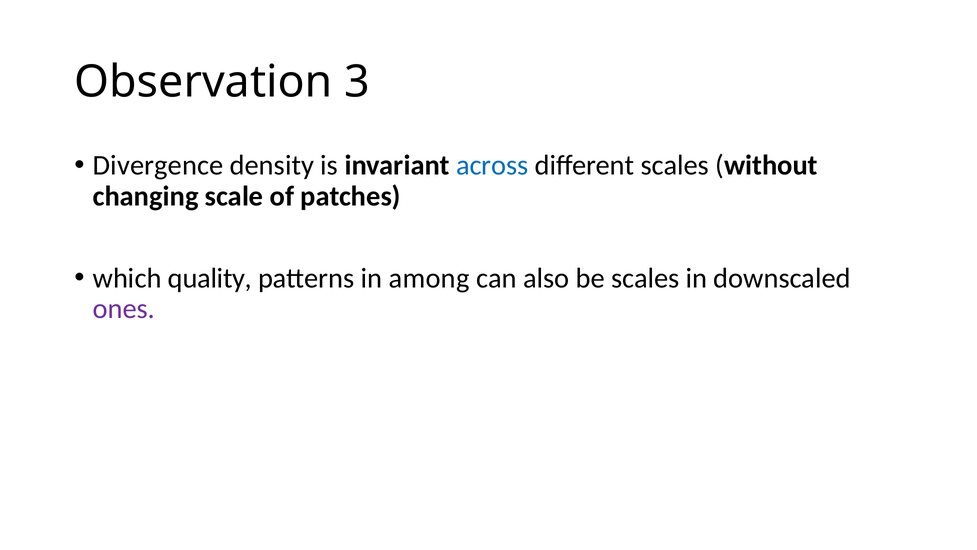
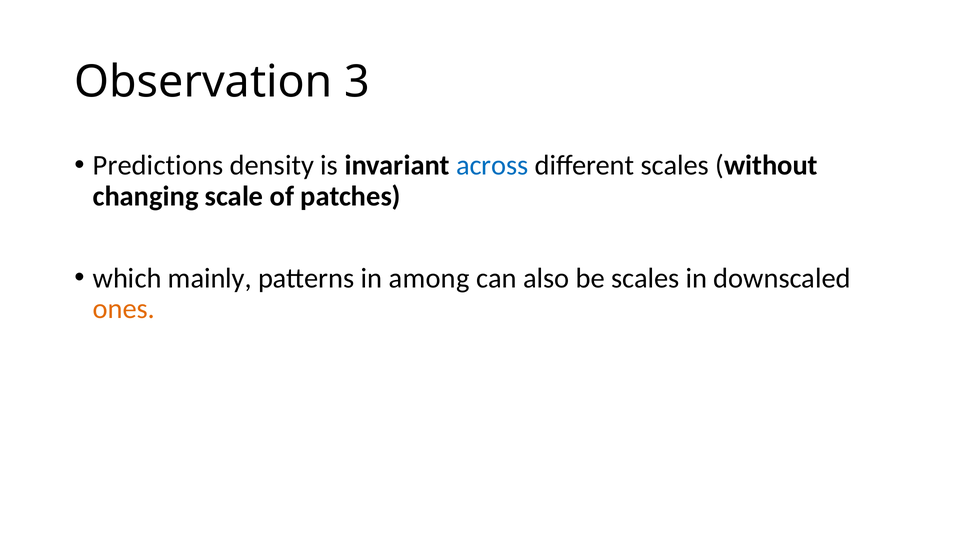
Divergence: Divergence -> Predictions (158, 165)
quality: quality -> mainly (210, 278)
ones colour: purple -> orange (124, 309)
